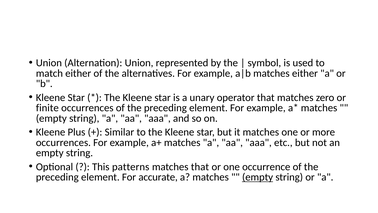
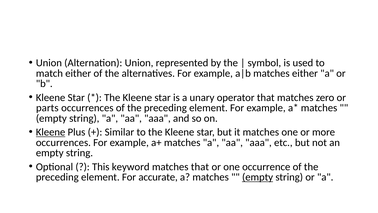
finite: finite -> parts (47, 108)
Kleene underline: none -> present (51, 132)
patterns: patterns -> keyword (131, 167)
